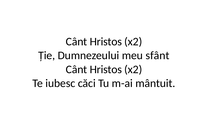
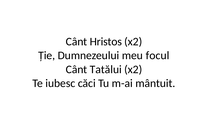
sfânt: sfânt -> focul (158, 55)
Hristos: Hristos -> Tatălui (106, 69)
